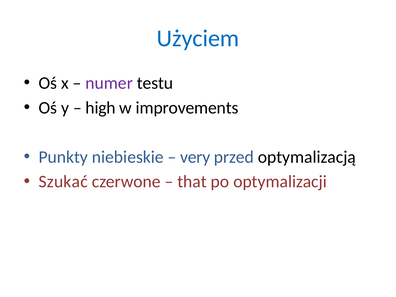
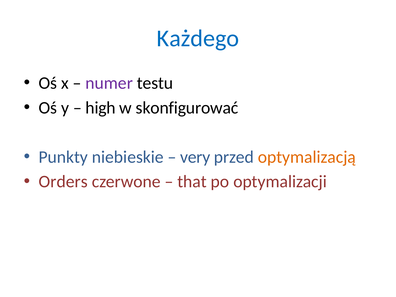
Użyciem: Użyciem -> Każdego (198, 38)
improvements: improvements -> skonfigurować (187, 108)
optymalizacją colour: black -> orange (307, 157)
Szukać: Szukać -> Orders (63, 182)
